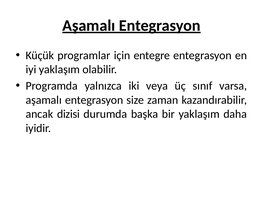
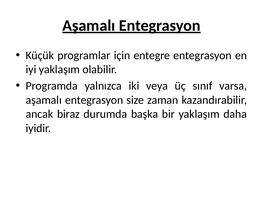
dizisi: dizisi -> biraz (68, 114)
